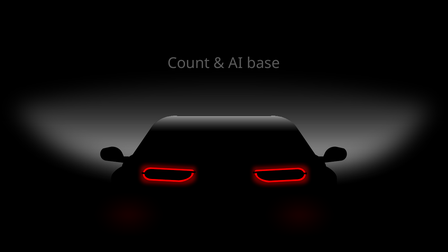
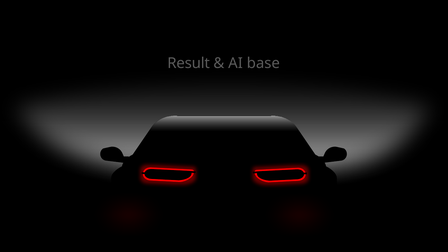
Count: Count -> Result (189, 63)
